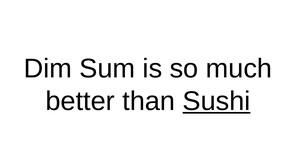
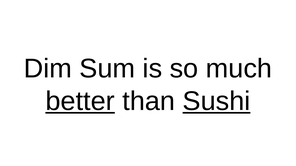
better underline: none -> present (80, 101)
